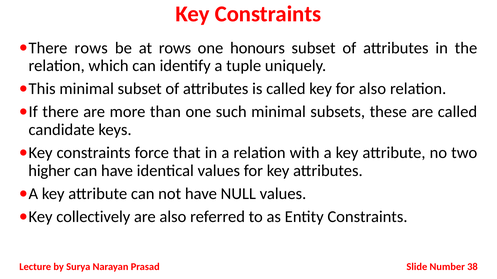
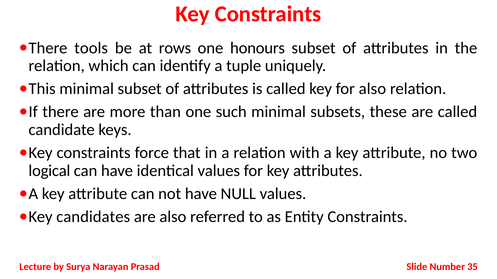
rows: rows -> tools (91, 48)
higher: higher -> logical (49, 171)
collectively: collectively -> candidates (93, 217)
38: 38 -> 35 (472, 267)
